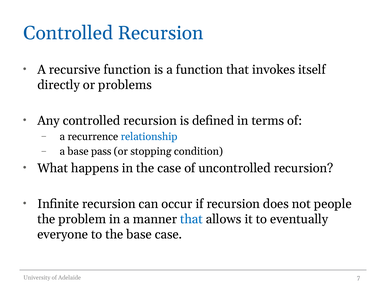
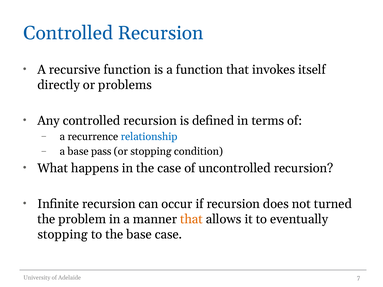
people: people -> turned (333, 204)
that colour: blue -> orange (191, 219)
everyone: everyone -> stopping (63, 235)
